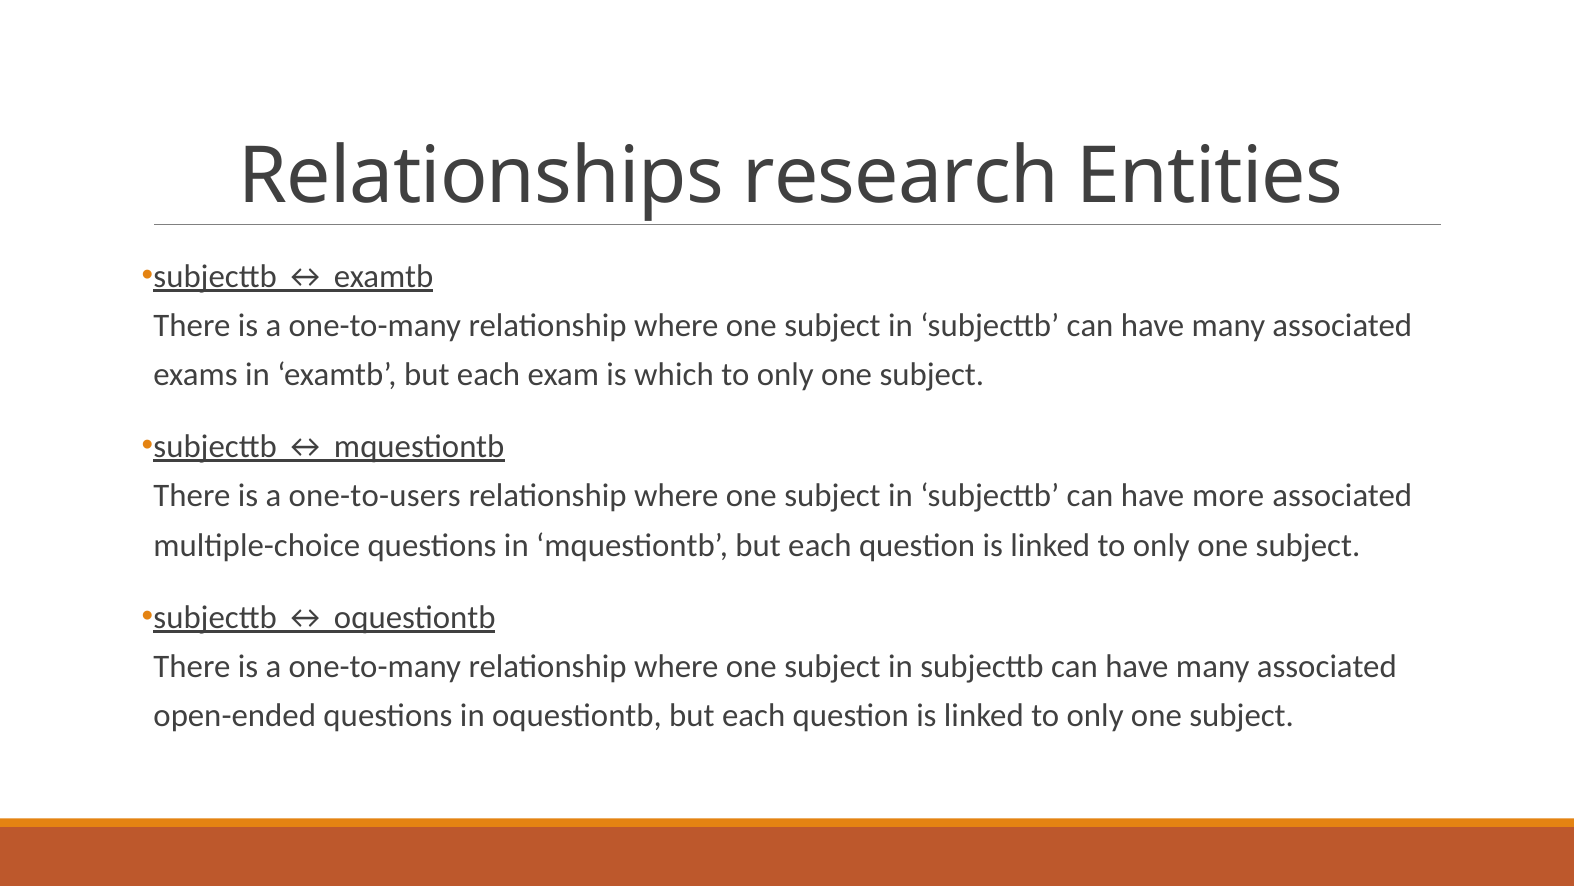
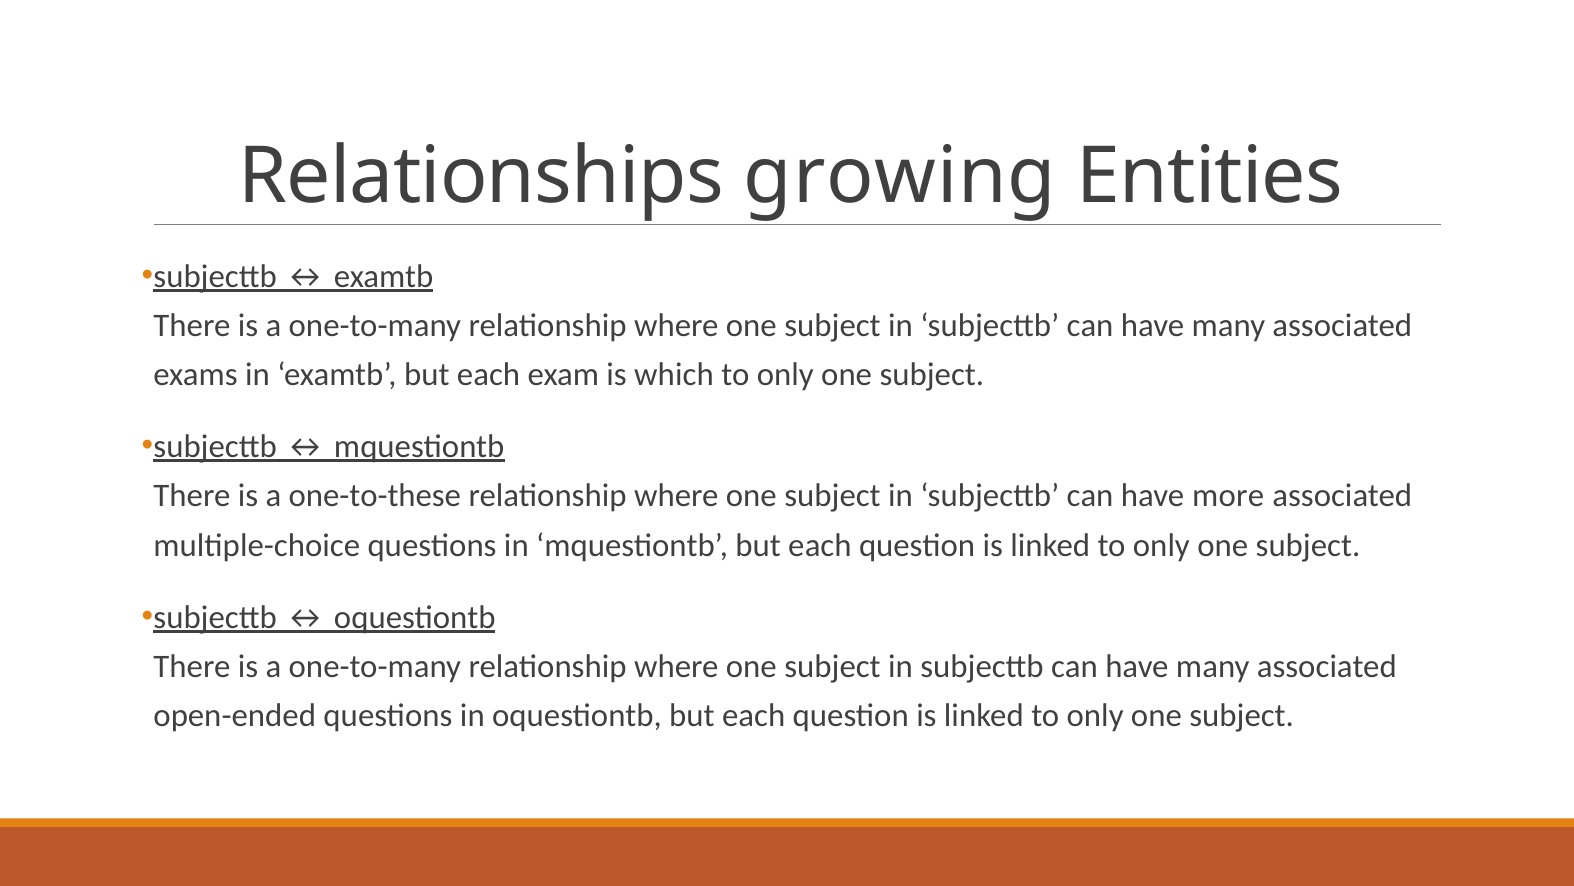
research: research -> growing (900, 176)
one-to-users: one-to-users -> one-to-these (375, 496)
